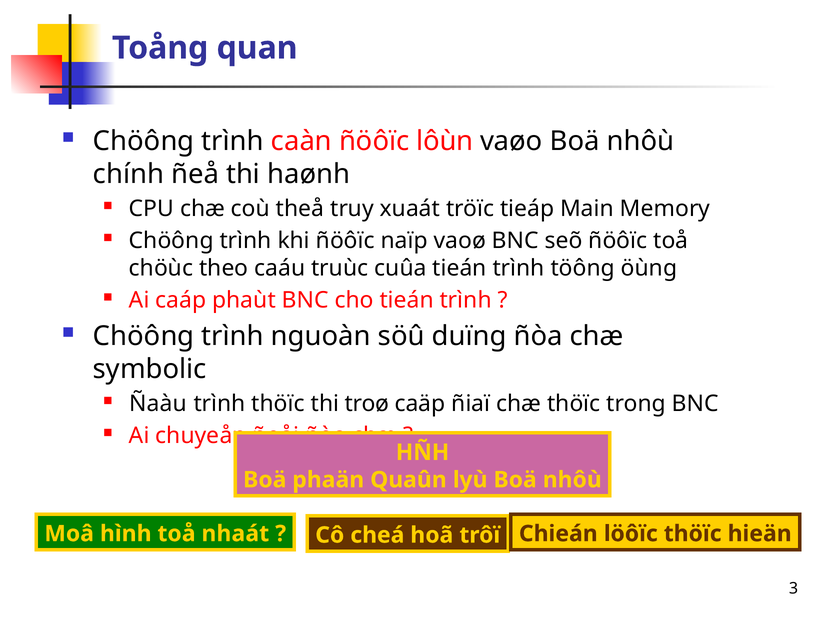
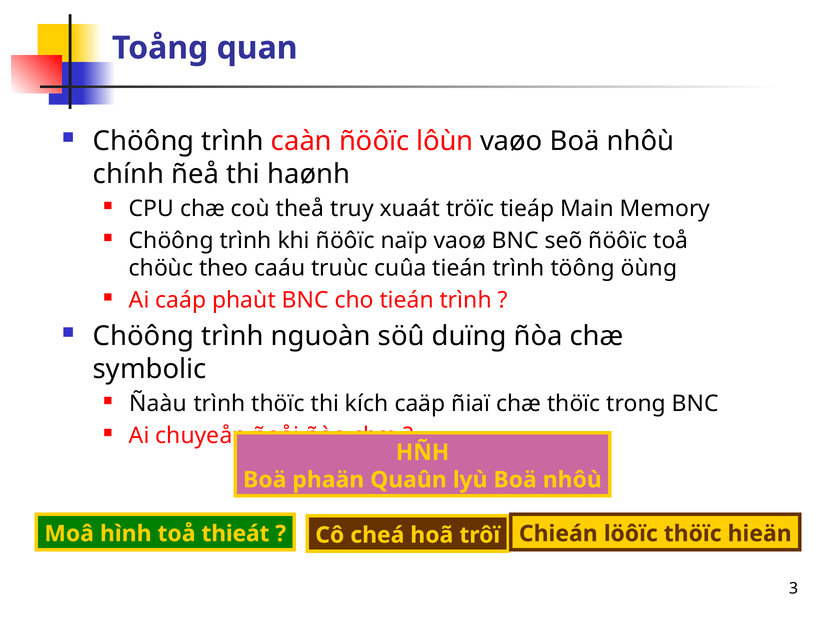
troø: troø -> kích (367, 404)
nhaát: nhaát -> thieát (235, 534)
